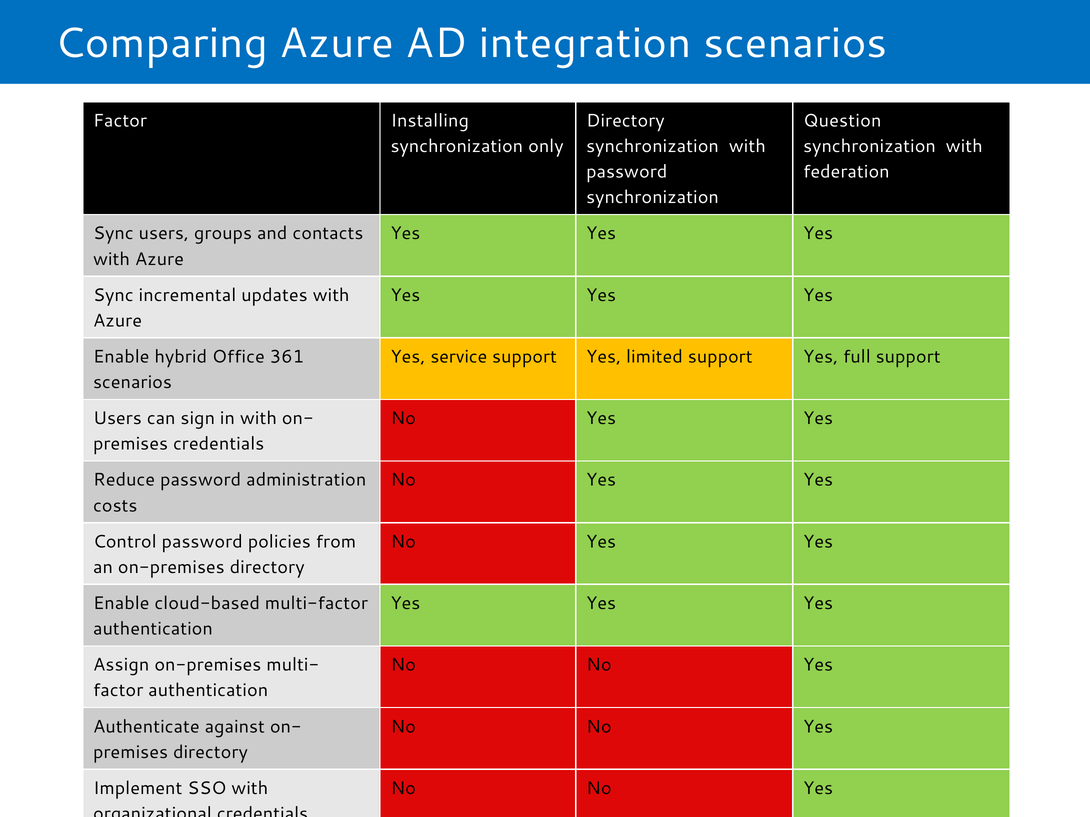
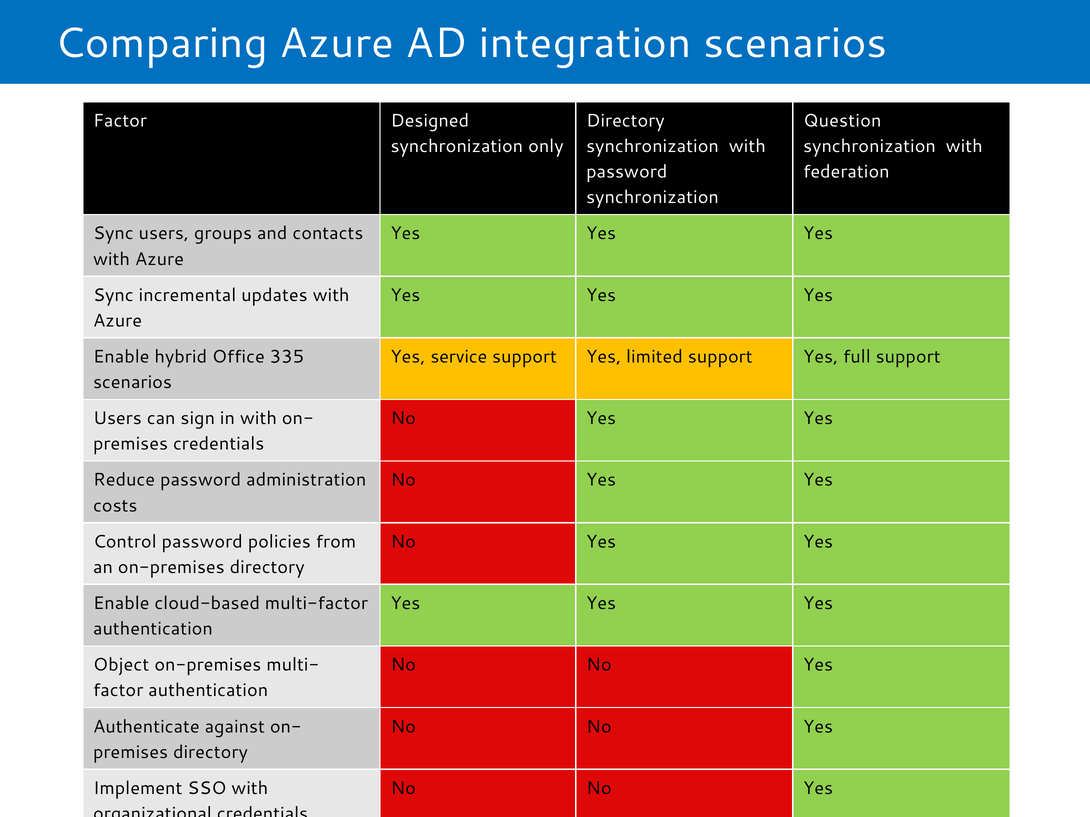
Installing: Installing -> Designed (430, 121)
361: 361 -> 335 (287, 357)
Assign: Assign -> Object (121, 665)
